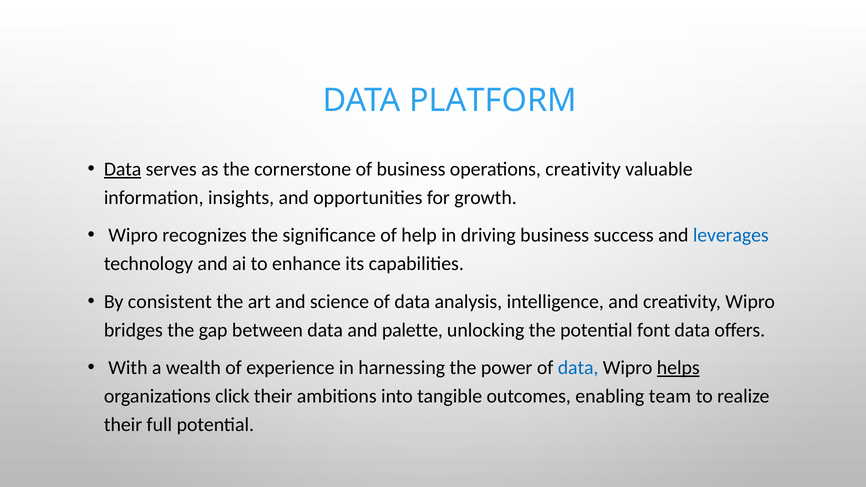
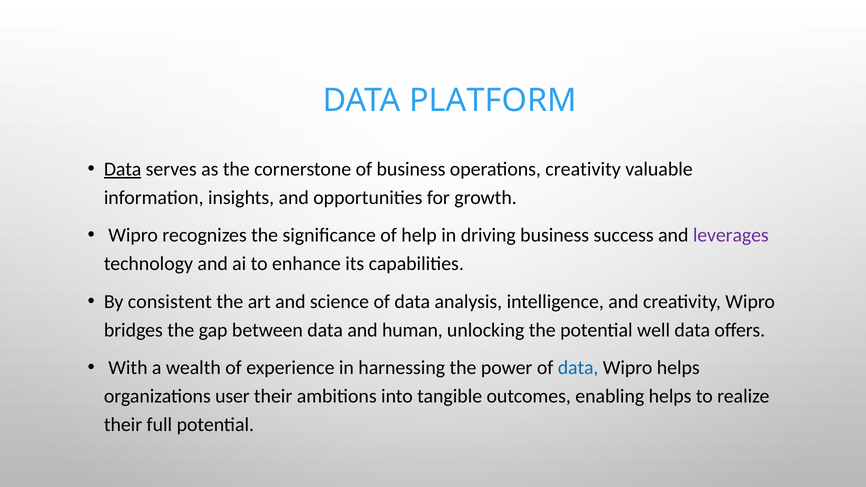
leverages colour: blue -> purple (731, 235)
palette: palette -> human (412, 330)
font: font -> well (654, 330)
helps underline: present -> none (678, 368)
click: click -> user (232, 396)
enabling team: team -> helps (670, 396)
